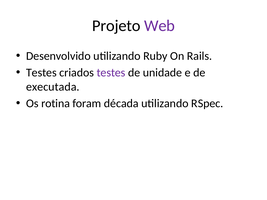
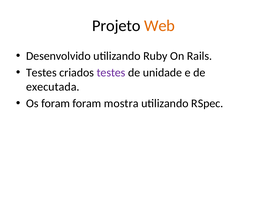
Web colour: purple -> orange (160, 26)
Os rotina: rotina -> foram (56, 103)
década: década -> mostra (121, 103)
